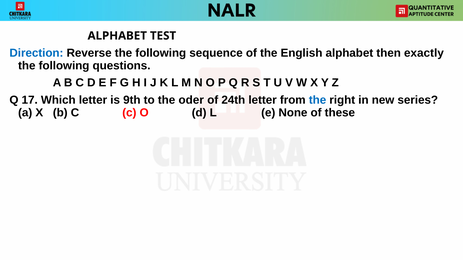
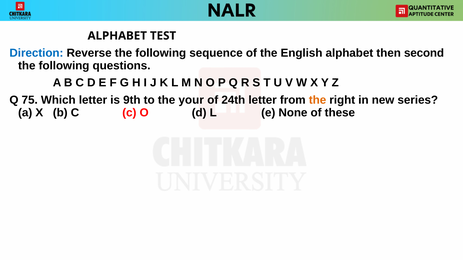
exactly: exactly -> second (424, 53)
17: 17 -> 75 (30, 100)
oder: oder -> your (191, 100)
the colour: blue -> orange (318, 100)
